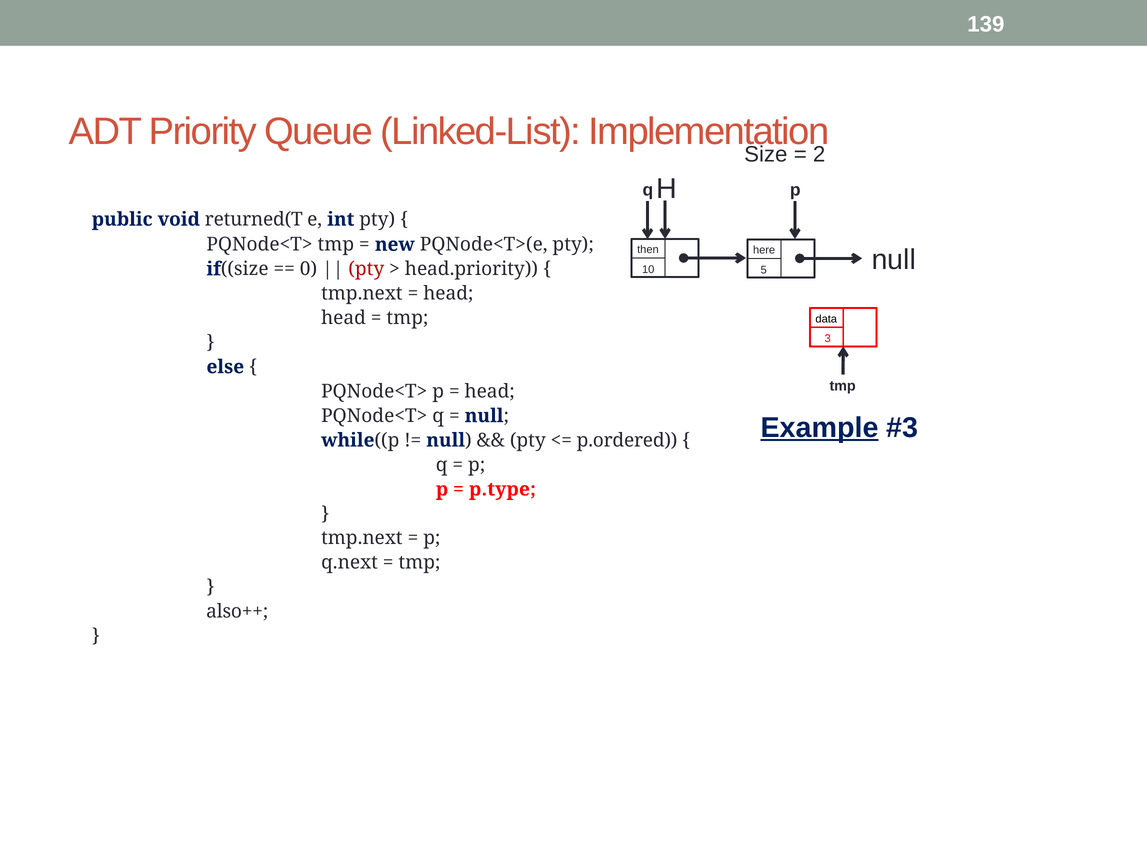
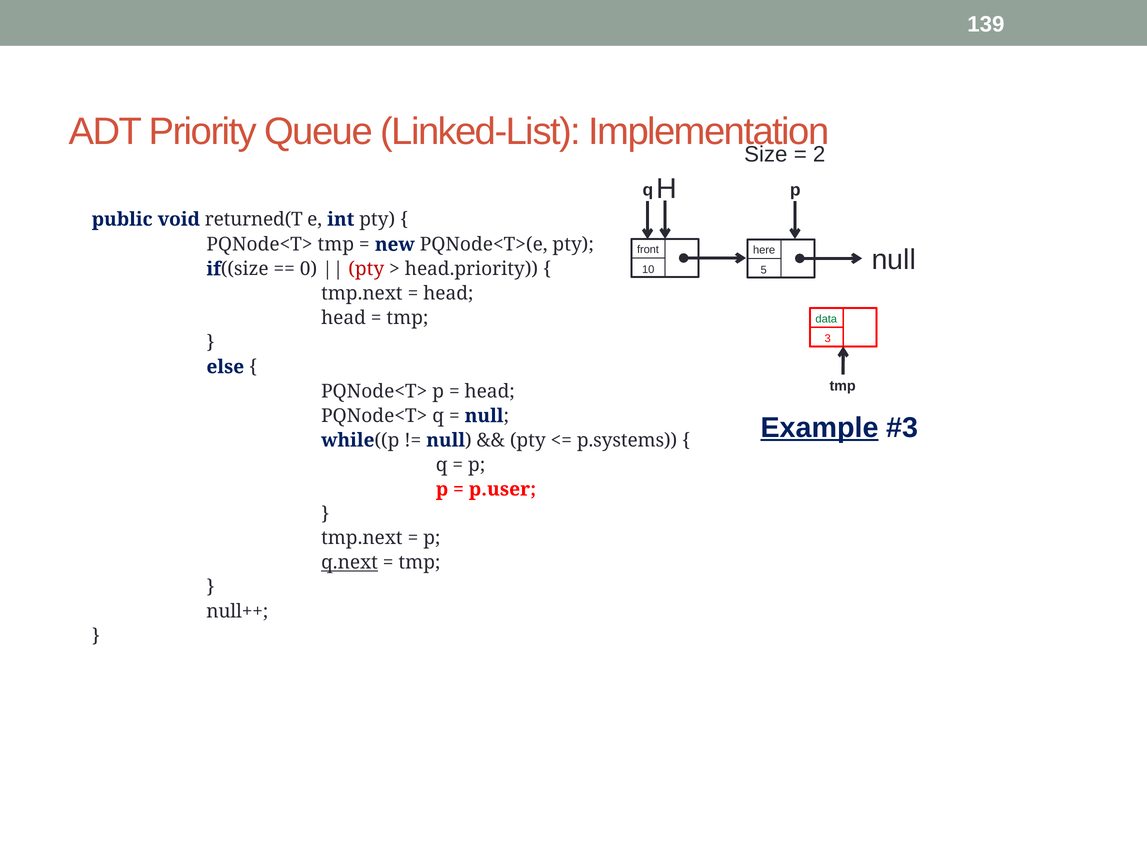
then: then -> front (648, 250)
data colour: black -> green (826, 319)
p.ordered: p.ordered -> p.systems (627, 440)
p.type: p.type -> p.user (502, 489)
q.next underline: none -> present (350, 563)
also++: also++ -> null++ (237, 612)
